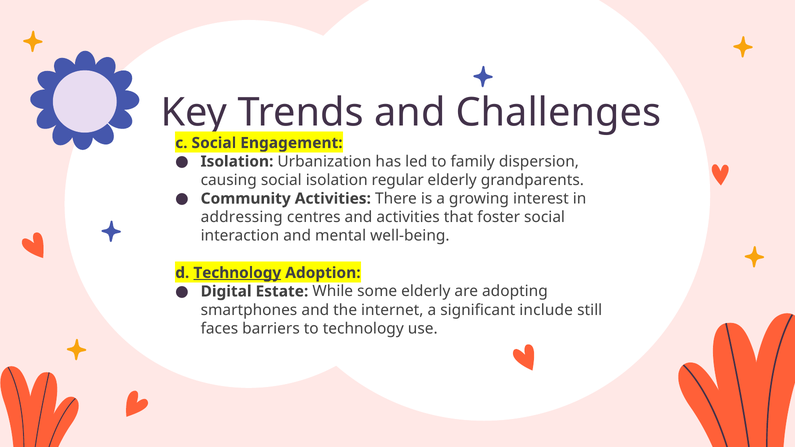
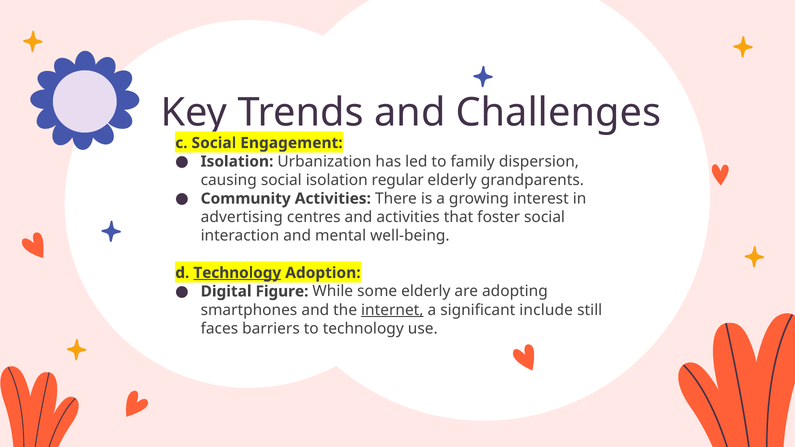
addressing: addressing -> advertising (242, 217)
Estate: Estate -> Figure (282, 291)
internet underline: none -> present (392, 310)
